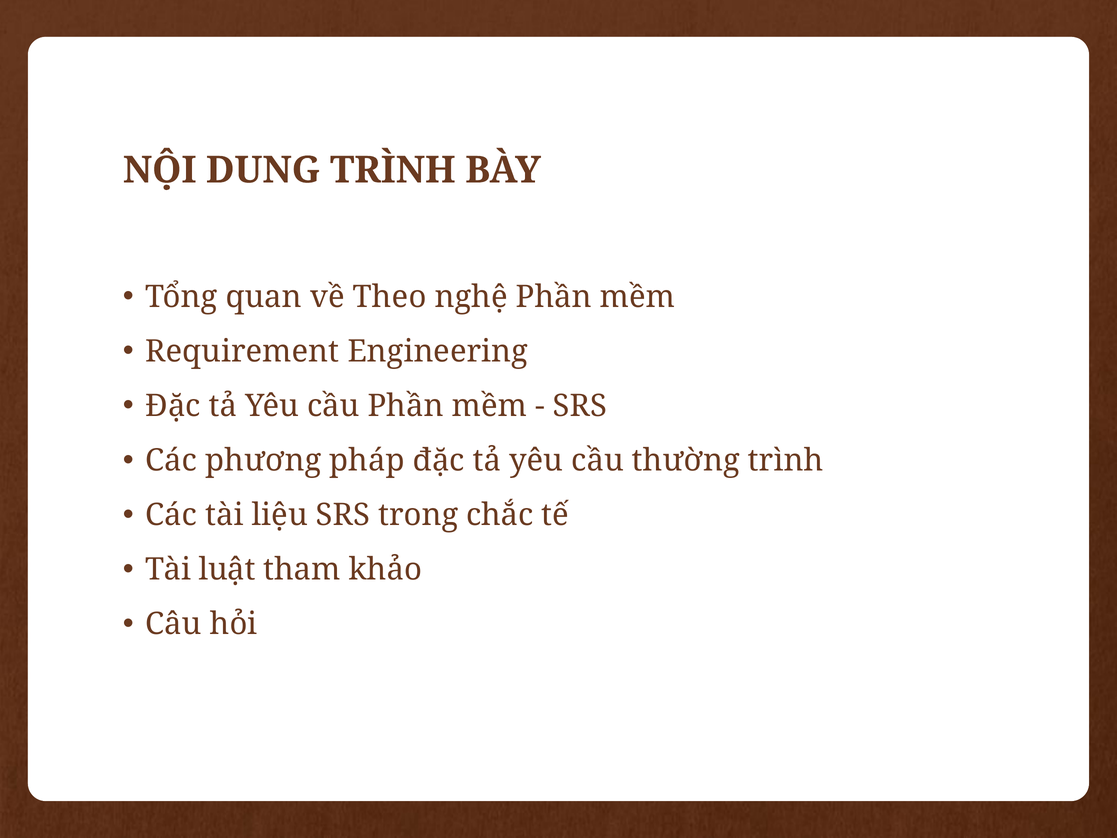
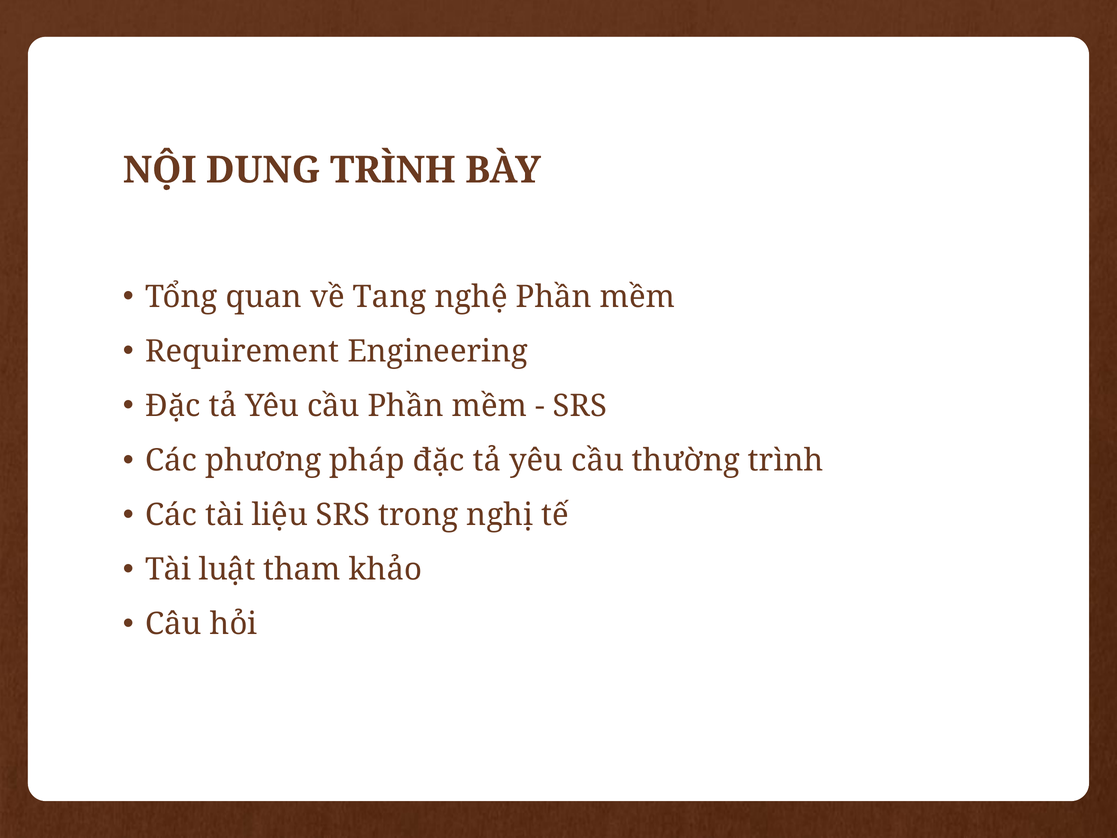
Theo: Theo -> Tang (390, 297)
chắc: chắc -> nghị (500, 515)
